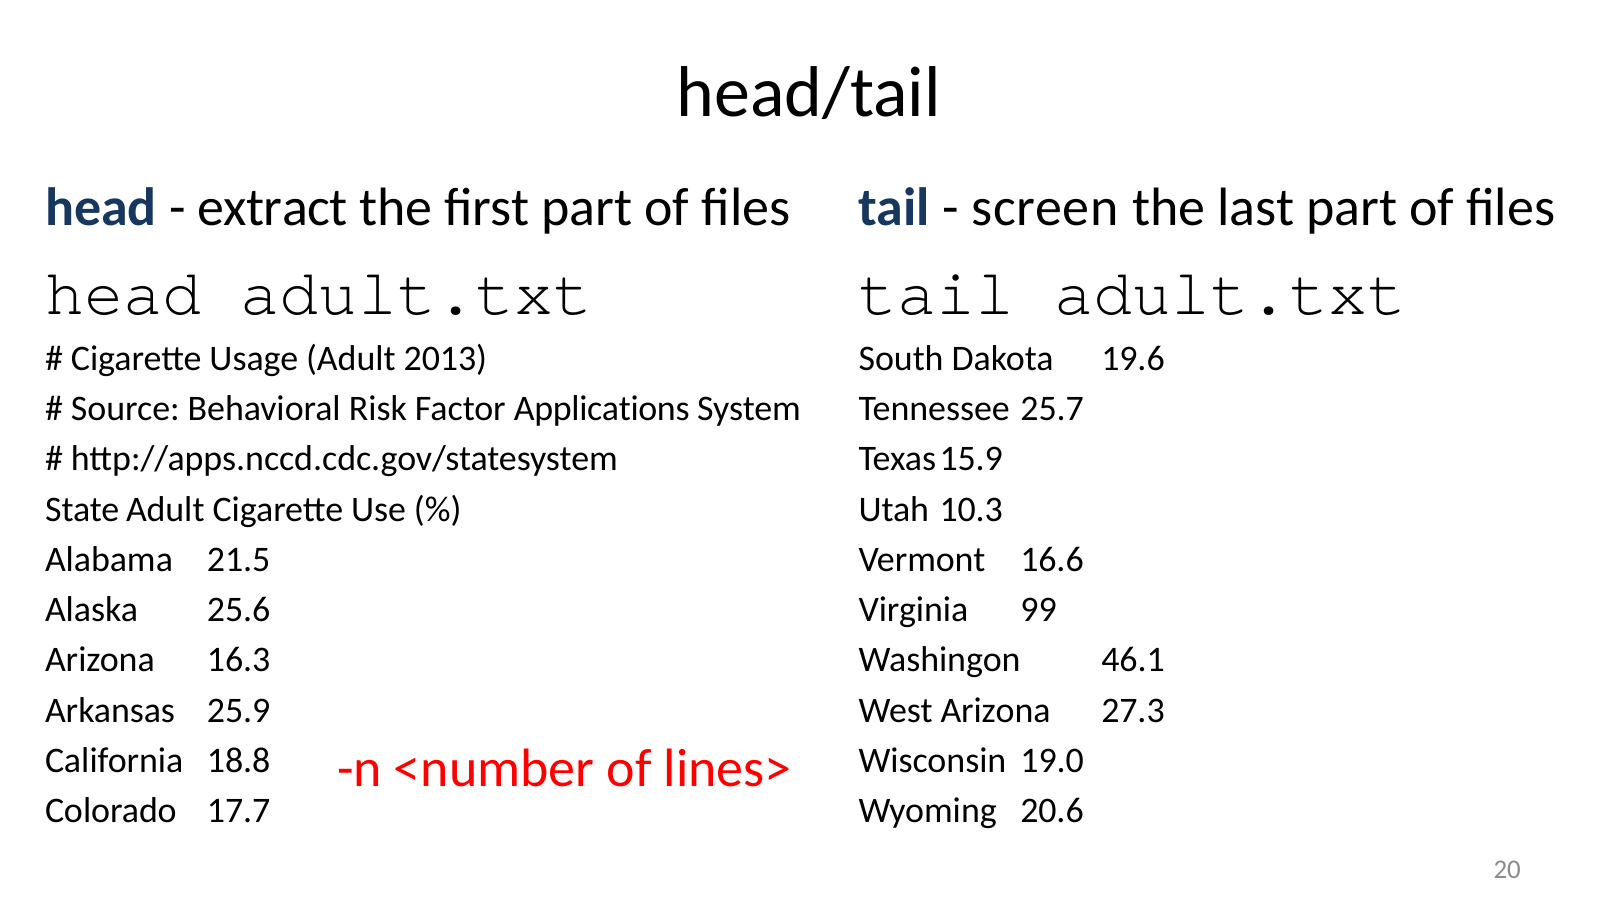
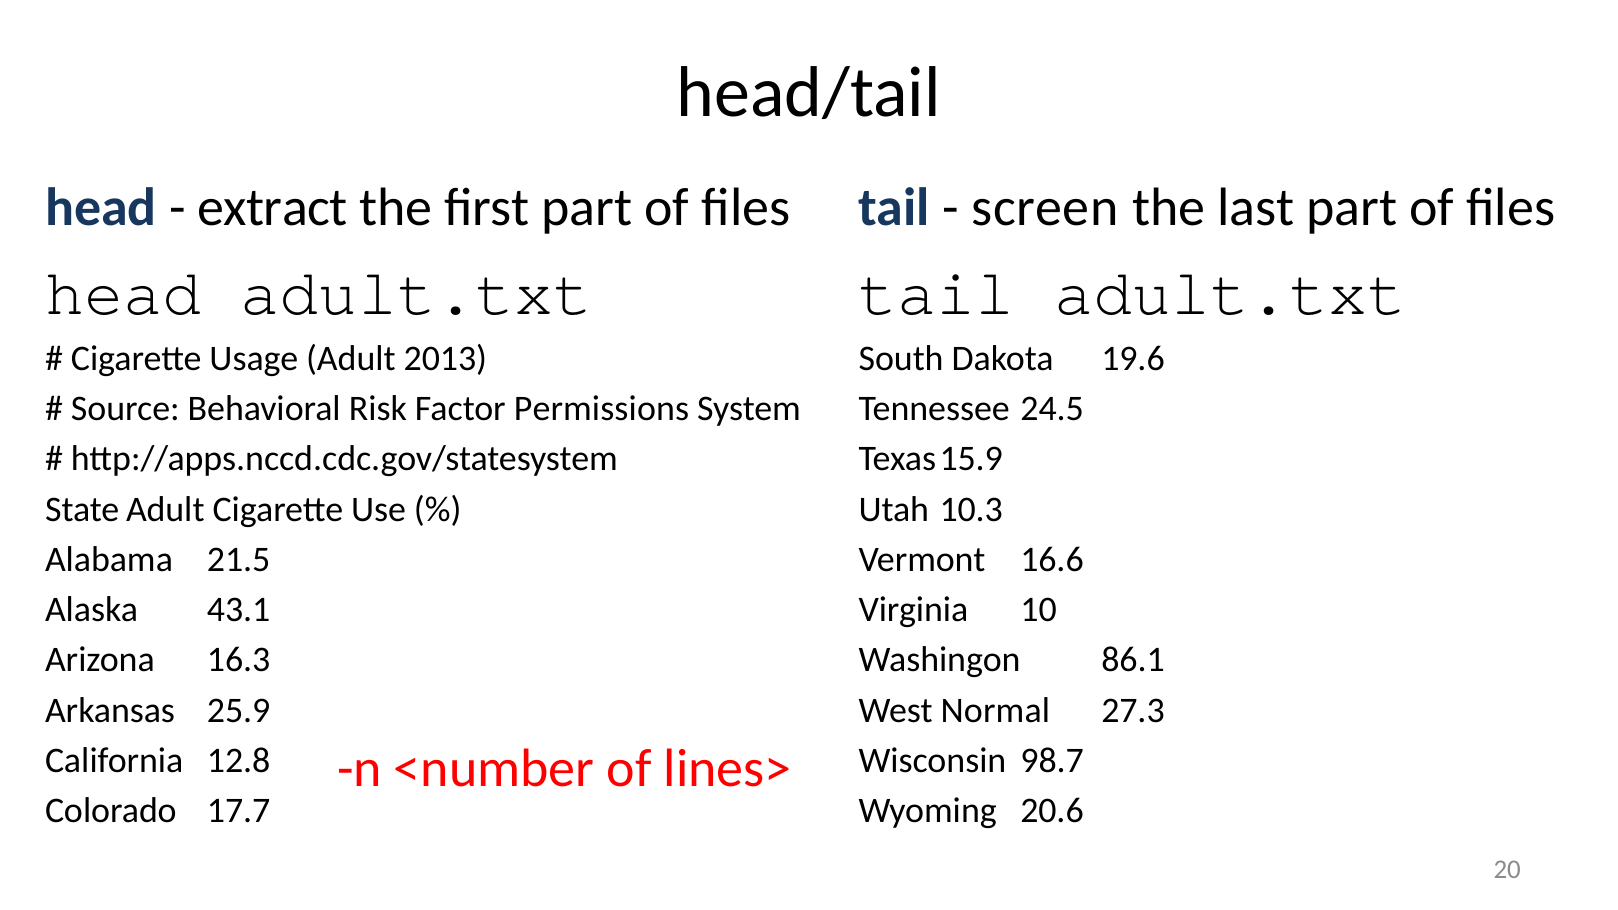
Applications: Applications -> Permissions (601, 409)
25.7: 25.7 -> 24.5 (1052, 409)
25.6: 25.6 -> 43.1 (239, 610)
99: 99 -> 10 (1039, 610)
46.1: 46.1 -> 86.1 (1133, 660)
West Arizona: Arizona -> Normal (995, 710)
18.8: 18.8 -> 12.8 (239, 761)
19.0: 19.0 -> 98.7 (1052, 761)
